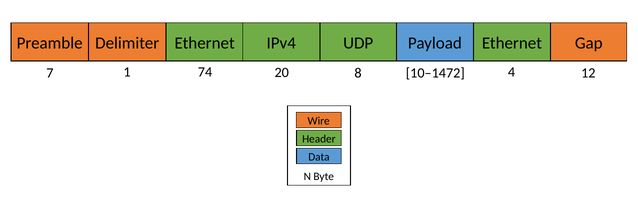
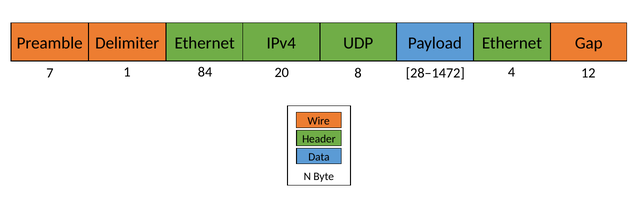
74: 74 -> 84 (205, 72)
10–1472: 10–1472 -> 28–1472 (435, 73)
